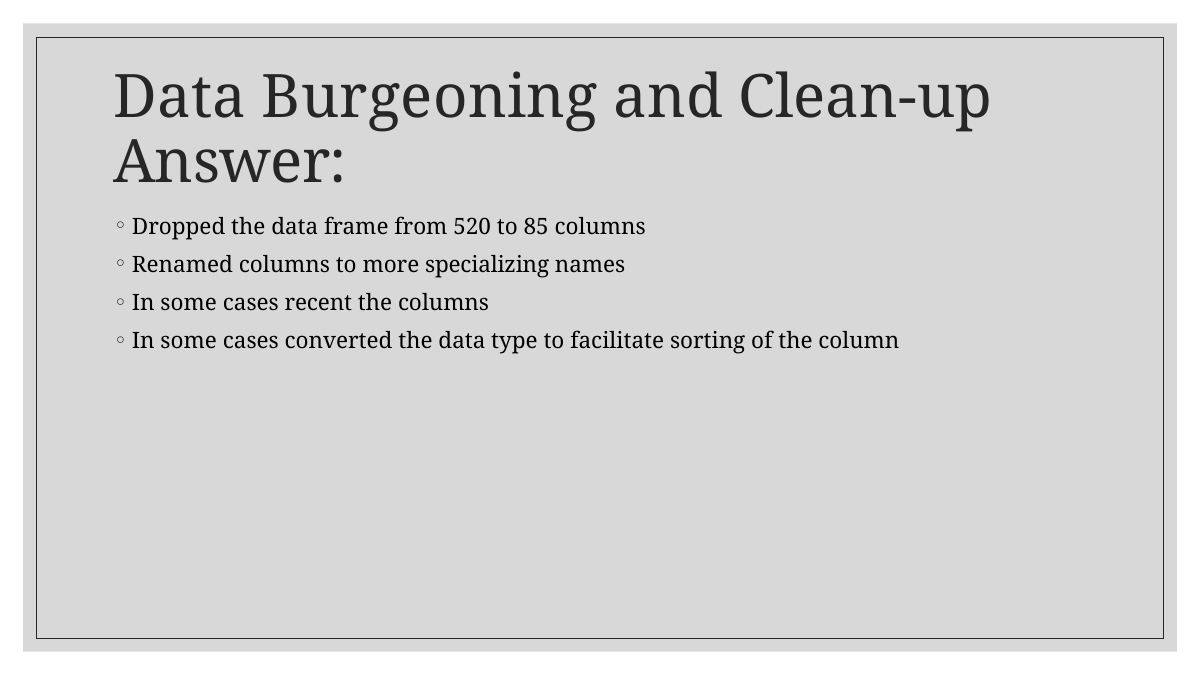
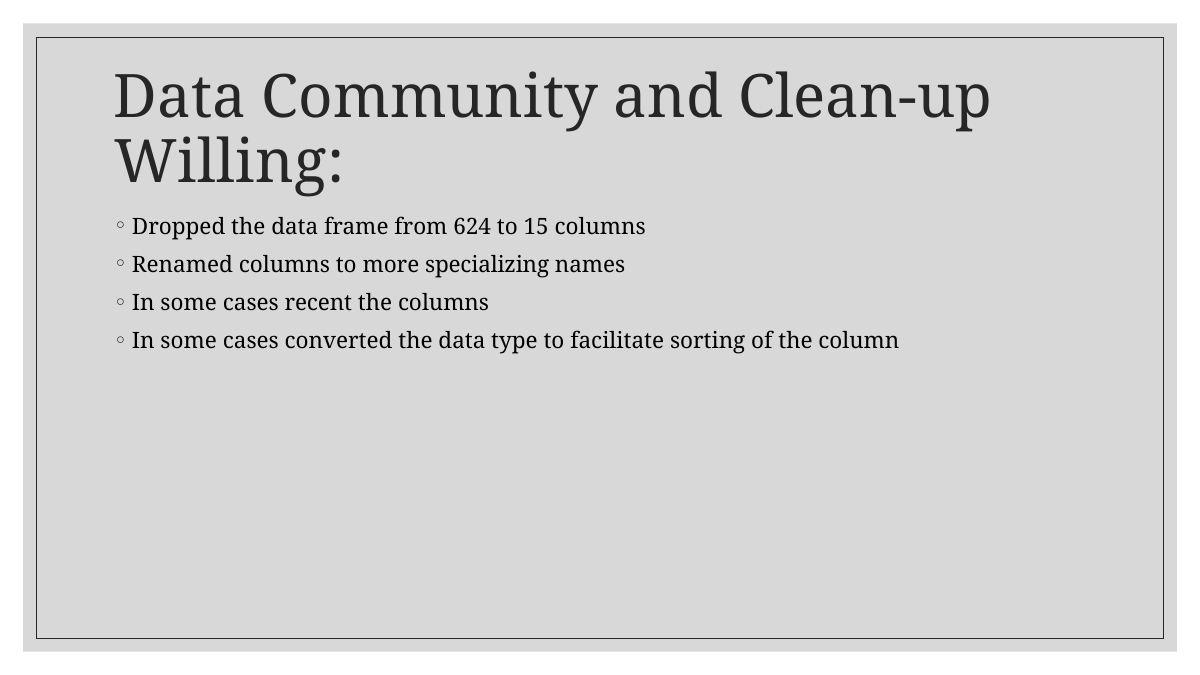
Burgeoning: Burgeoning -> Community (430, 98)
Answer: Answer -> Willing (230, 163)
520: 520 -> 624 (472, 227)
85: 85 -> 15 (536, 227)
